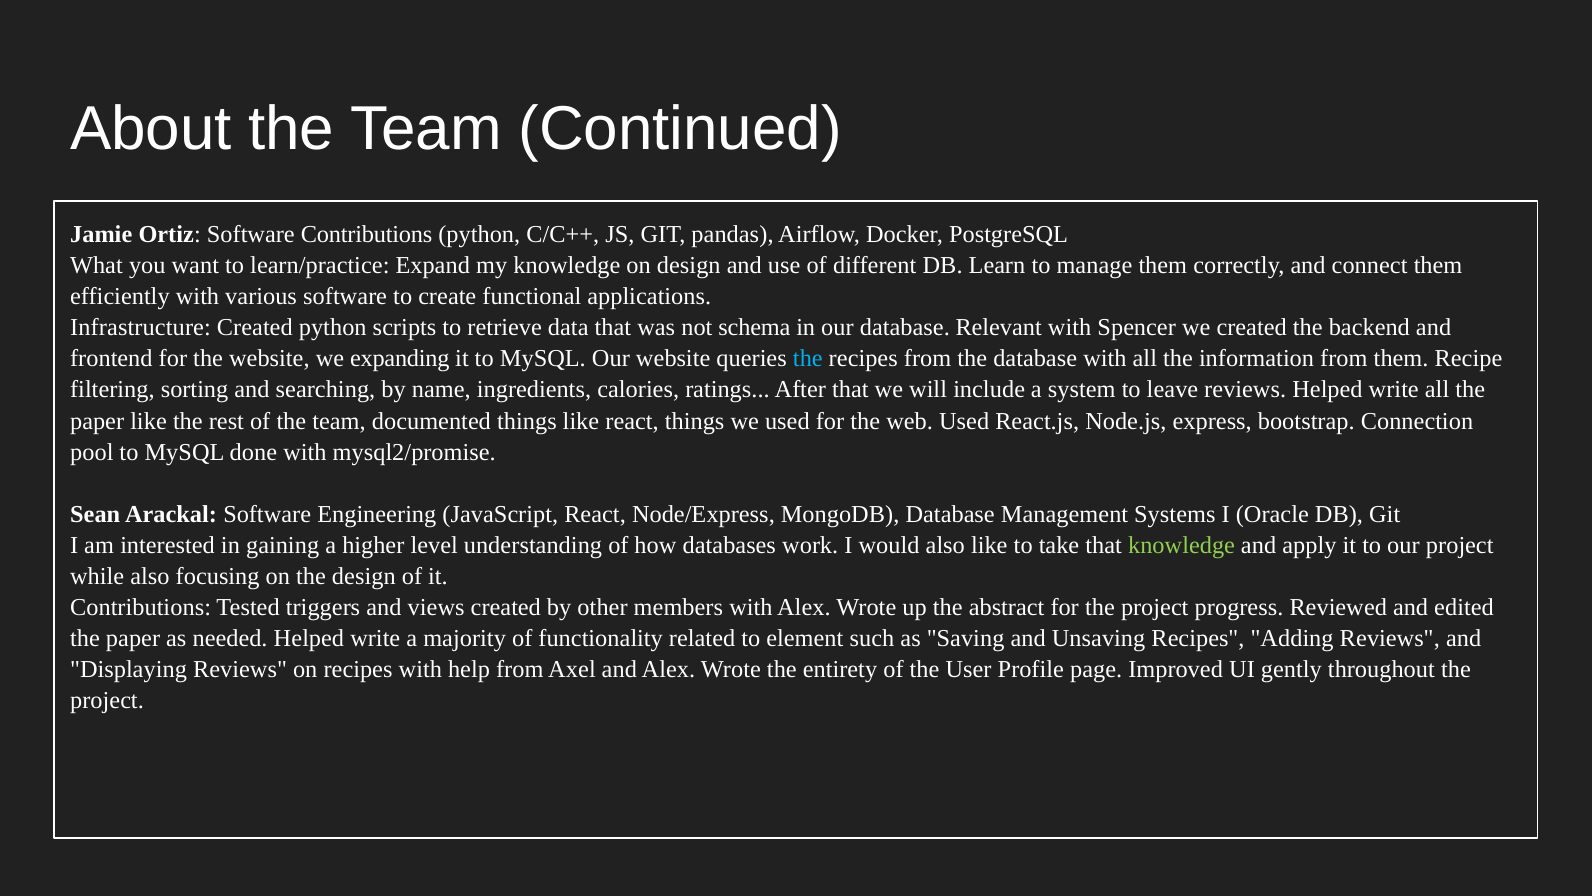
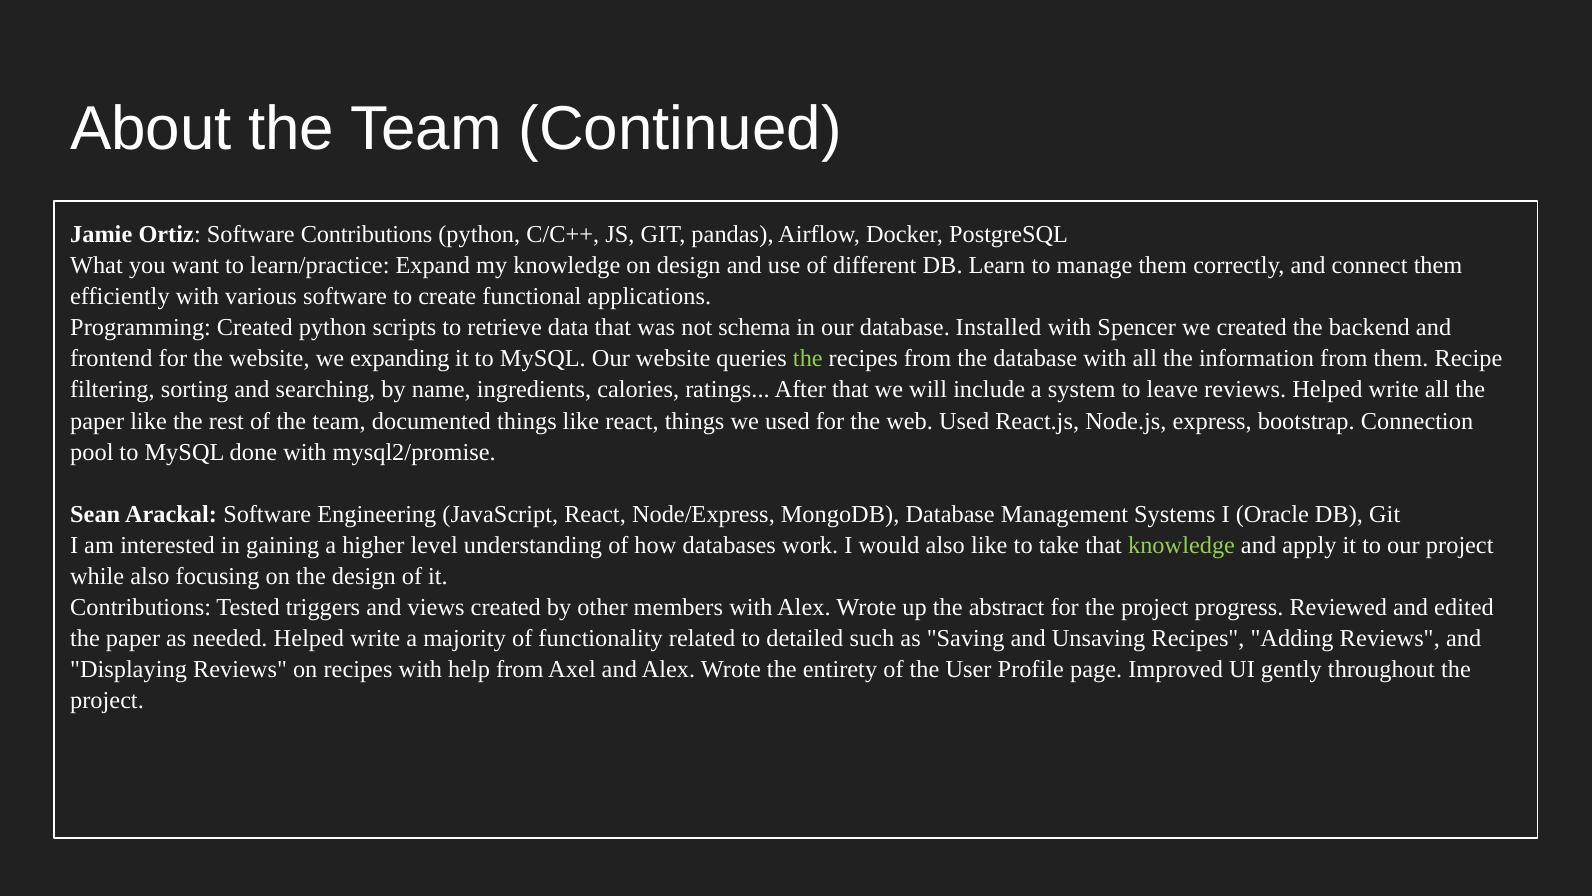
Infrastructure: Infrastructure -> Programming (141, 328)
Relevant: Relevant -> Installed (999, 328)
the colour: light blue -> light green (808, 359)
element: element -> detailed (805, 638)
